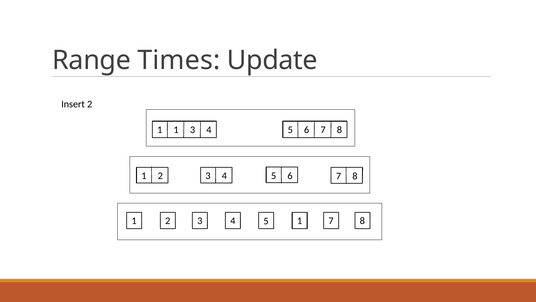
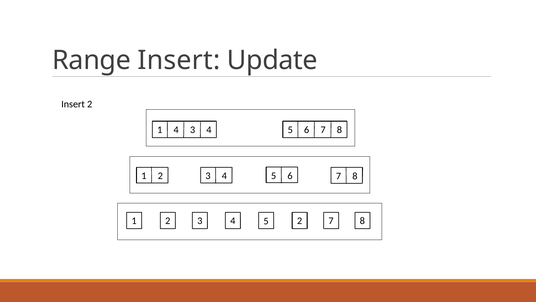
Range Times: Times -> Insert (179, 60)
1 1: 1 -> 4 (176, 130)
5 1: 1 -> 2 (300, 221)
